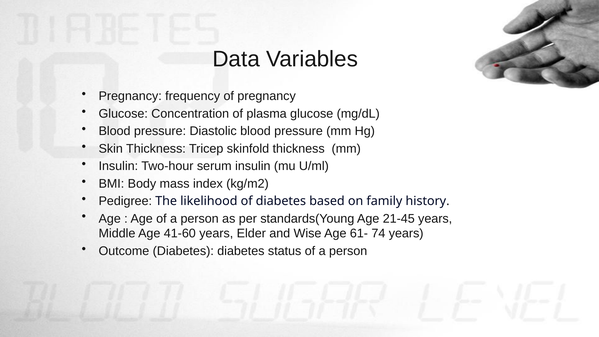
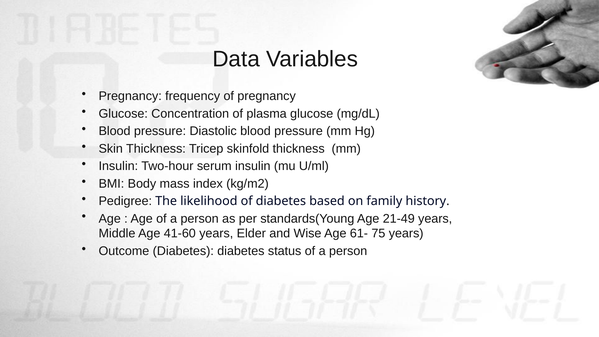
21-45: 21-45 -> 21-49 (399, 219)
74: 74 -> 75 (378, 233)
